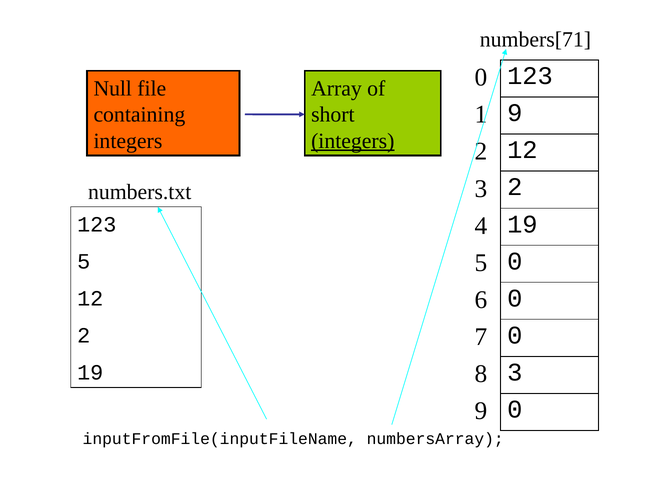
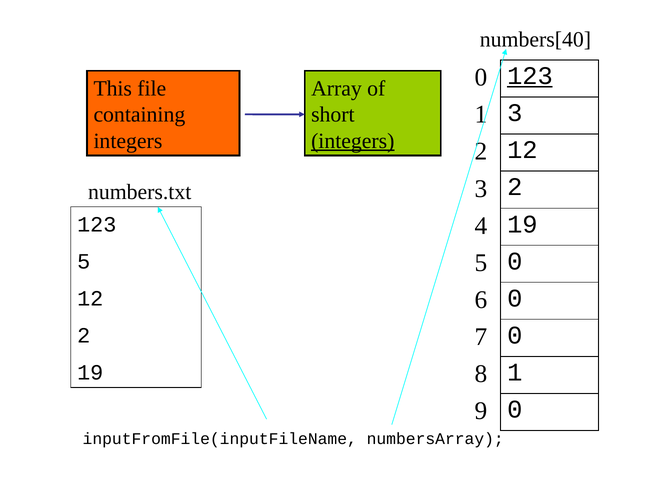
numbers[71: numbers[71 -> numbers[40 (535, 40)
123 underline: none -> present (530, 76)
Null: Null -> This (113, 89)
1 9: 9 -> 3 (515, 113)
8 3: 3 -> 1 (515, 372)
